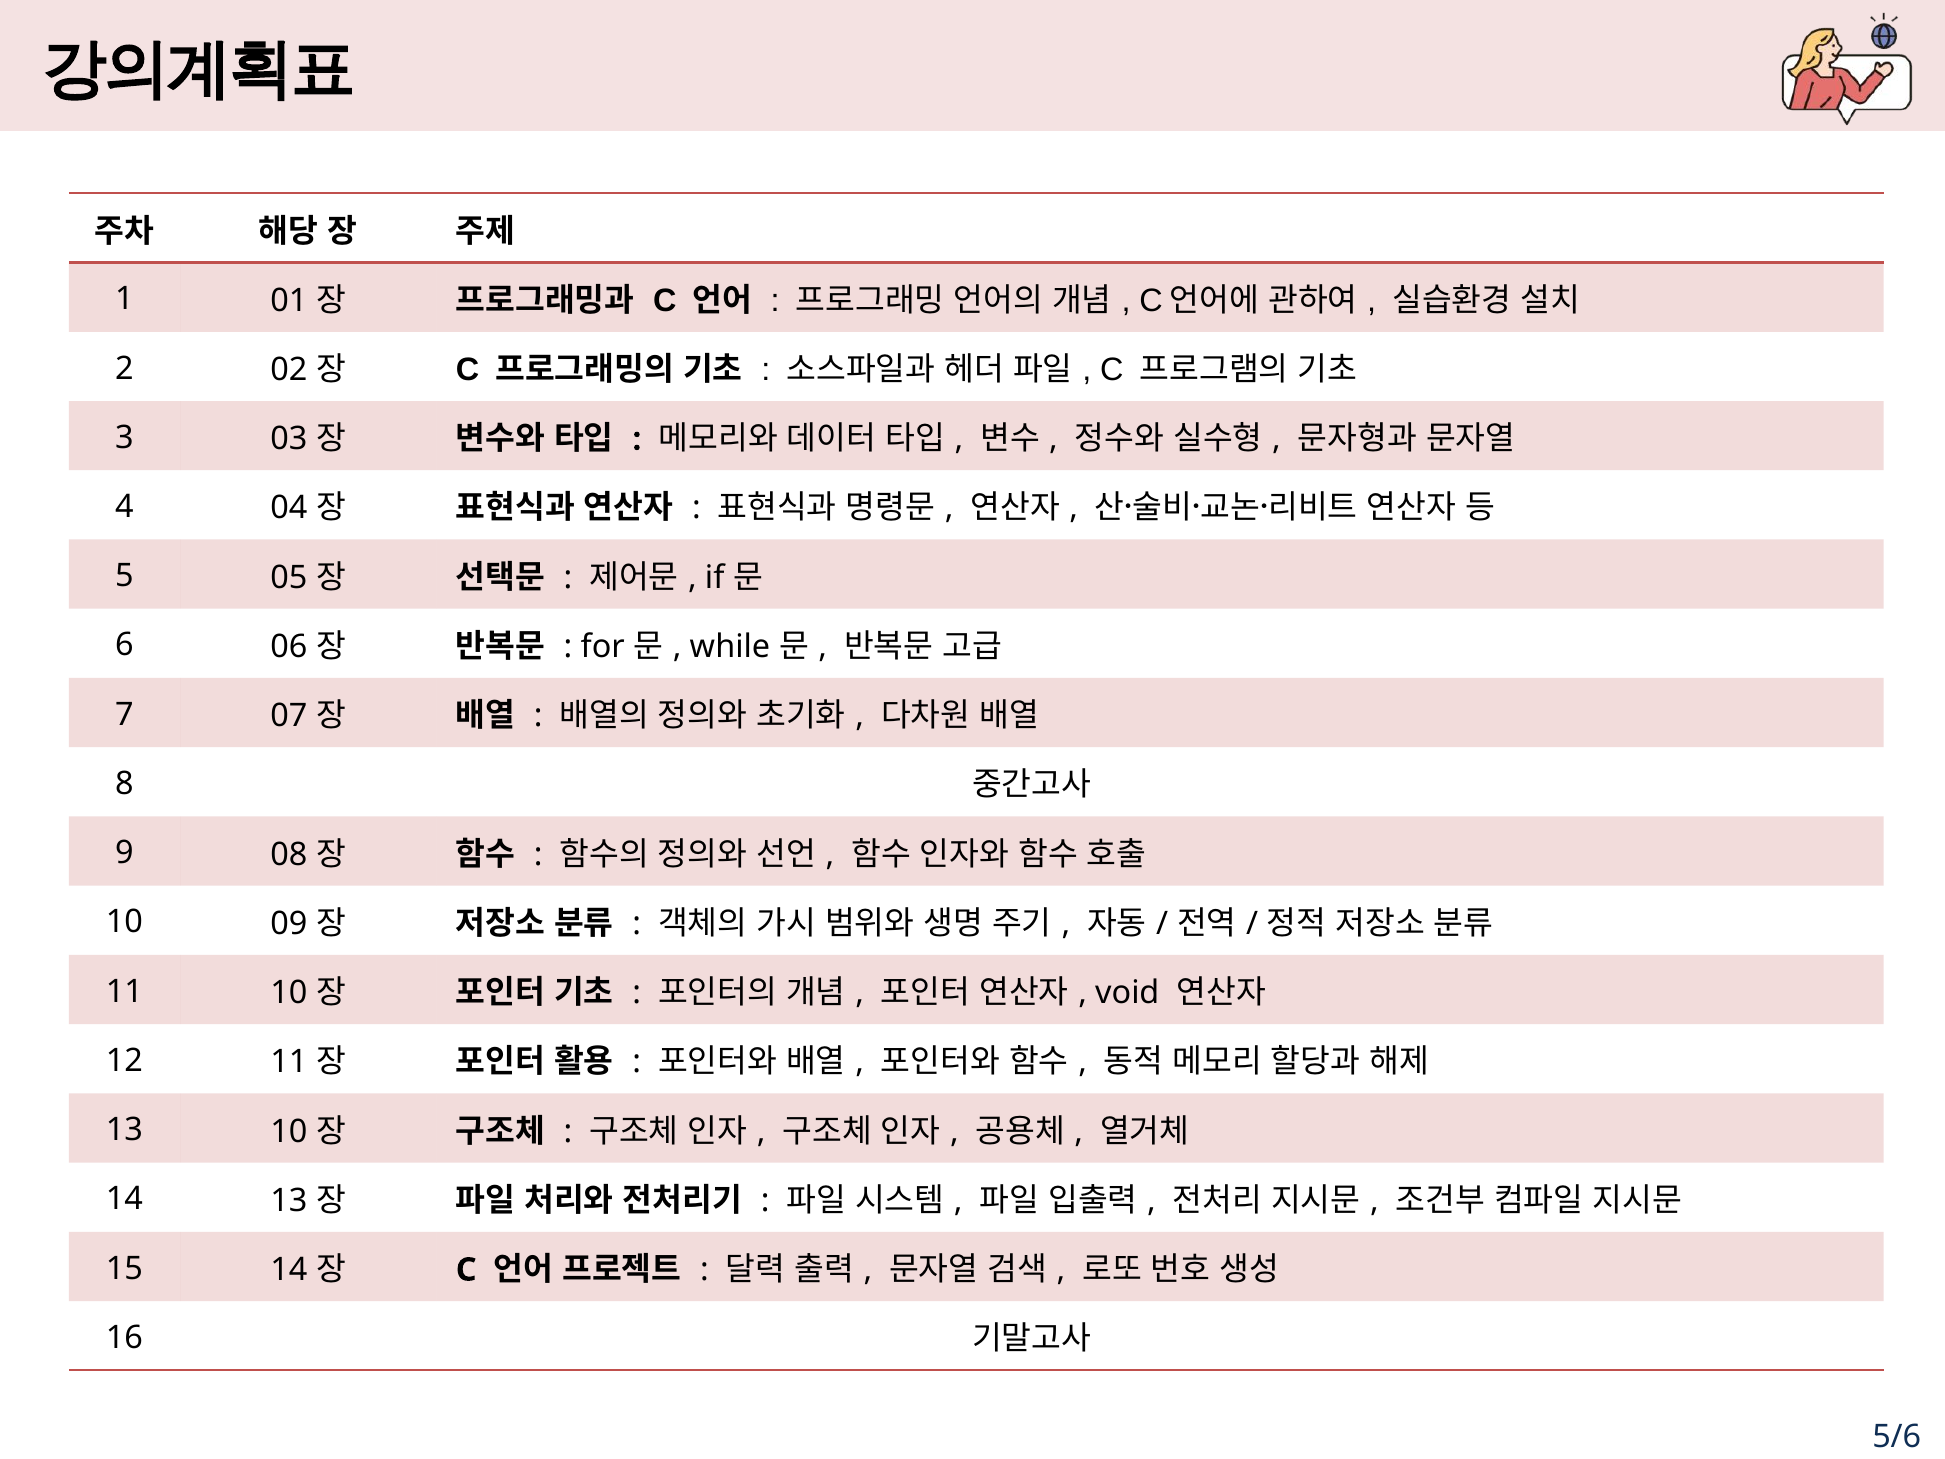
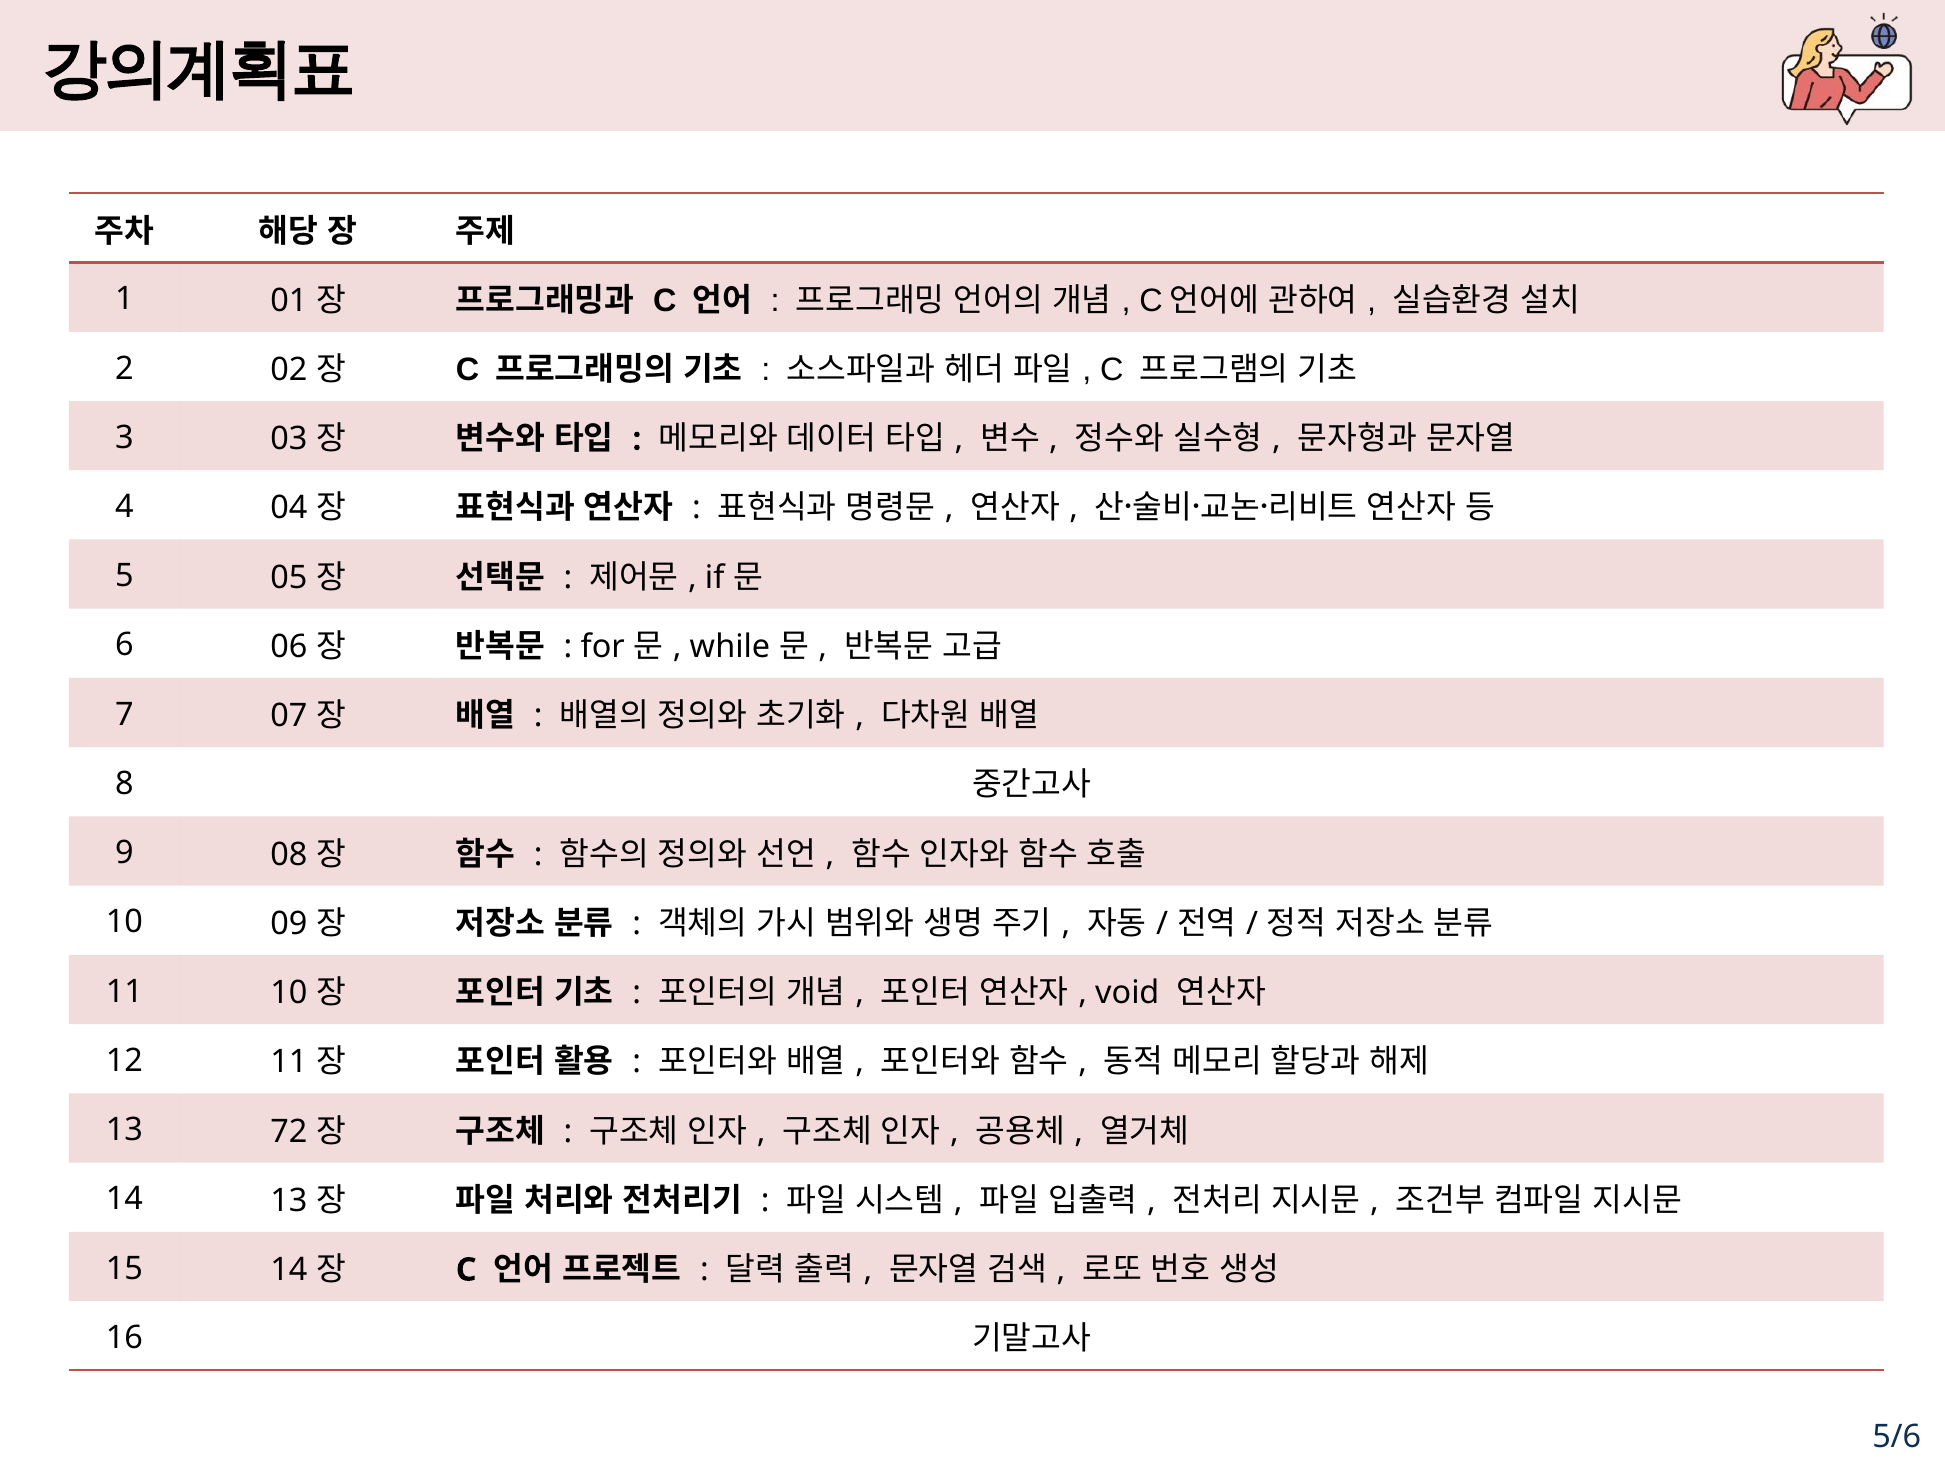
13 10: 10 -> 72 (289, 1131)
